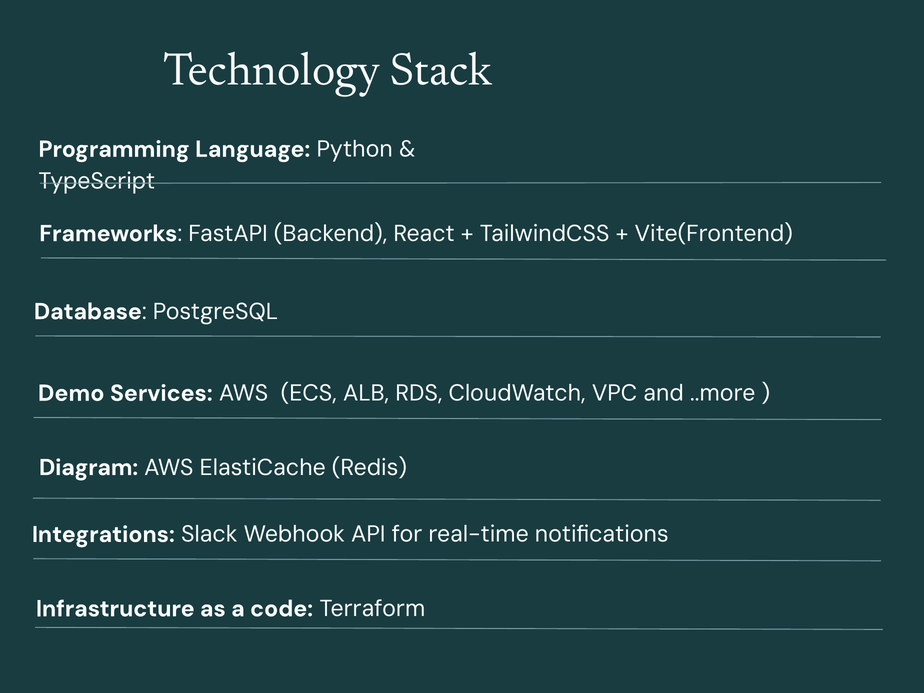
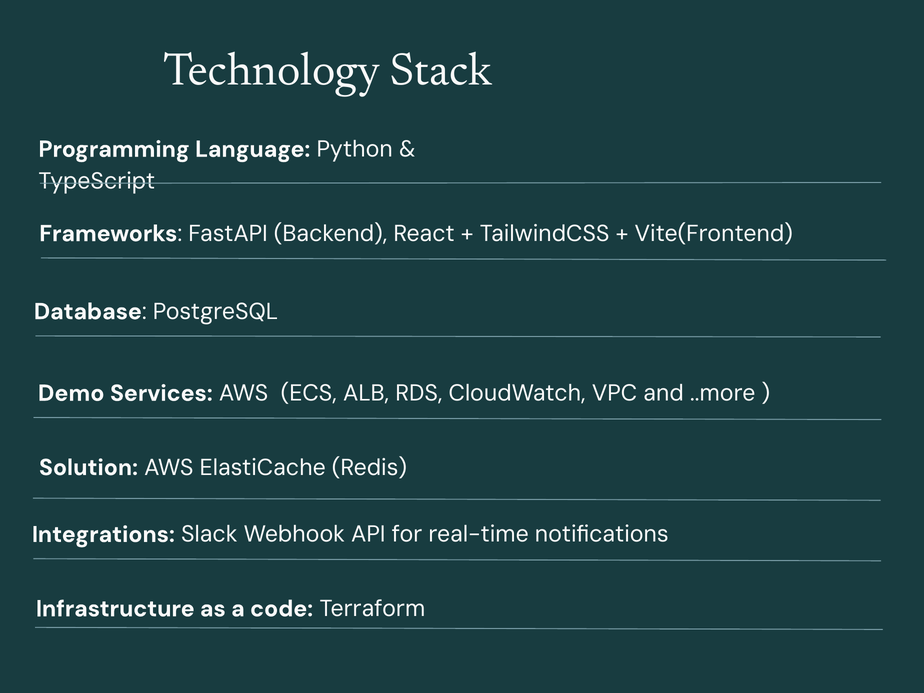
Diagram: Diagram -> Solution (88, 467)
